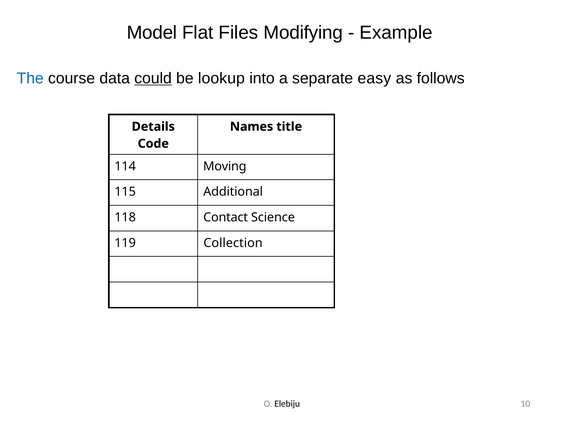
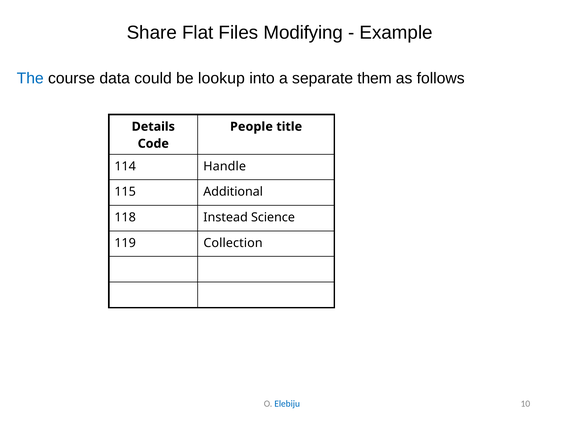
Model: Model -> Share (152, 32)
could underline: present -> none (153, 78)
easy: easy -> them (375, 78)
Names: Names -> People (251, 127)
Moving: Moving -> Handle (225, 166)
Contact: Contact -> Instead (226, 217)
Elebiju colour: black -> blue (287, 404)
